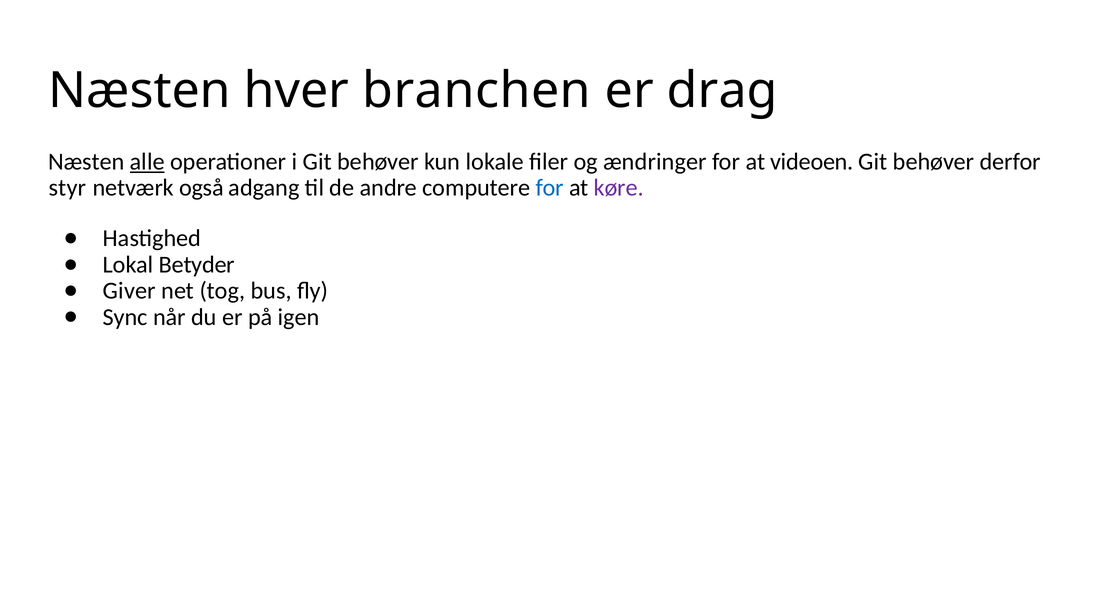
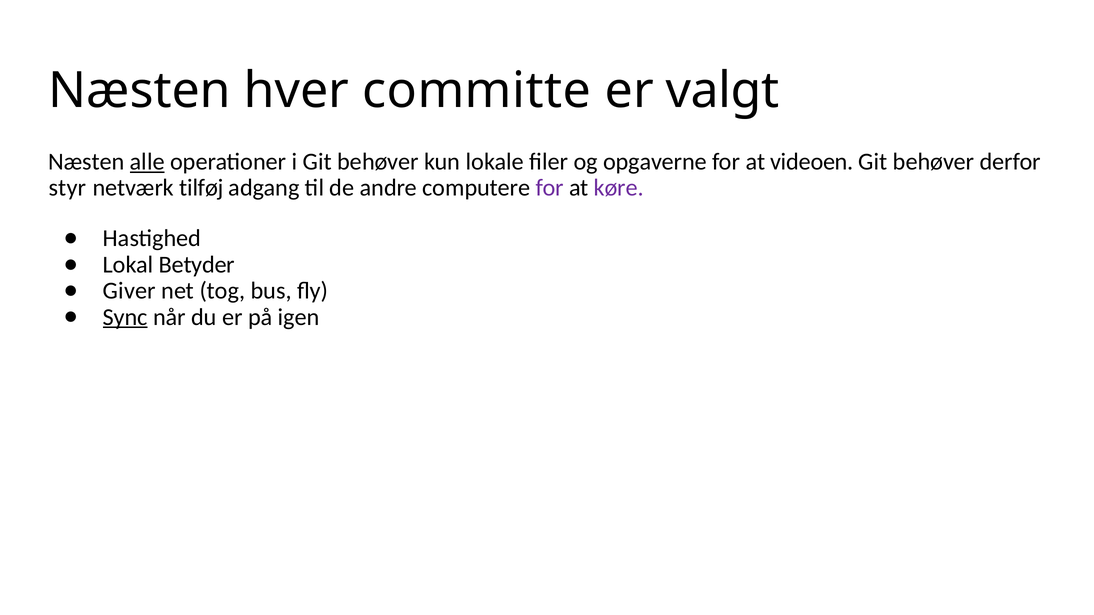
branchen: branchen -> committe (477, 91)
drag: drag -> valgt (722, 91)
ændringer: ændringer -> opgaverne (655, 162)
også: også -> tilføj (201, 188)
for colour: blue -> purple (550, 188)
Sync underline: none -> present (125, 317)
